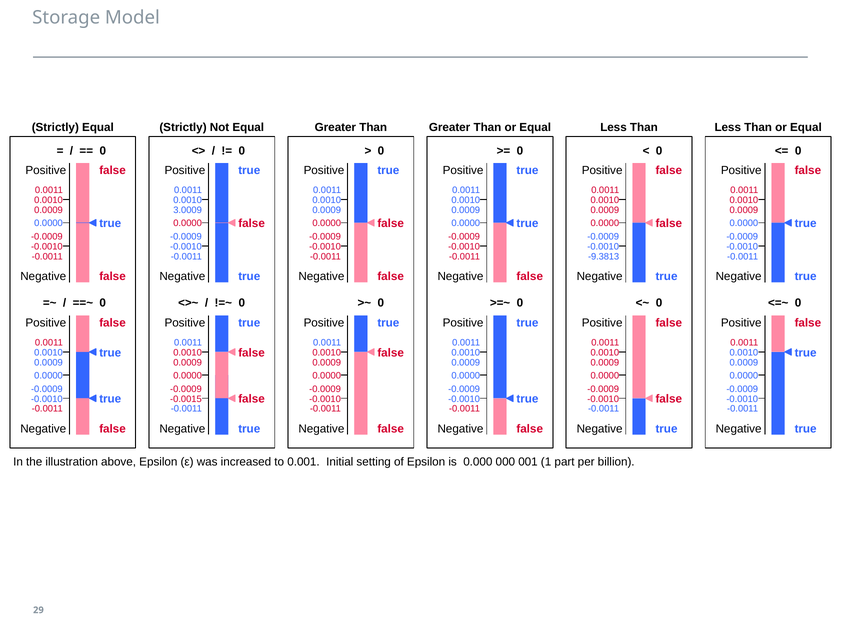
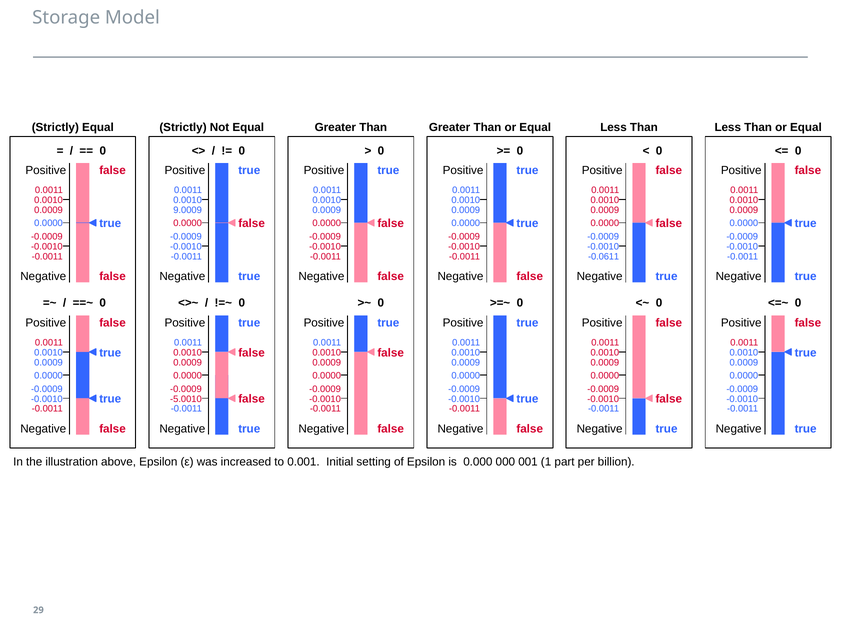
3.0009: 3.0009 -> 9.0009 (188, 210)
-9.3813: -9.3813 -> -0.0611 (604, 256)
-0.0015: -0.0015 -> -5.0010 (186, 399)
